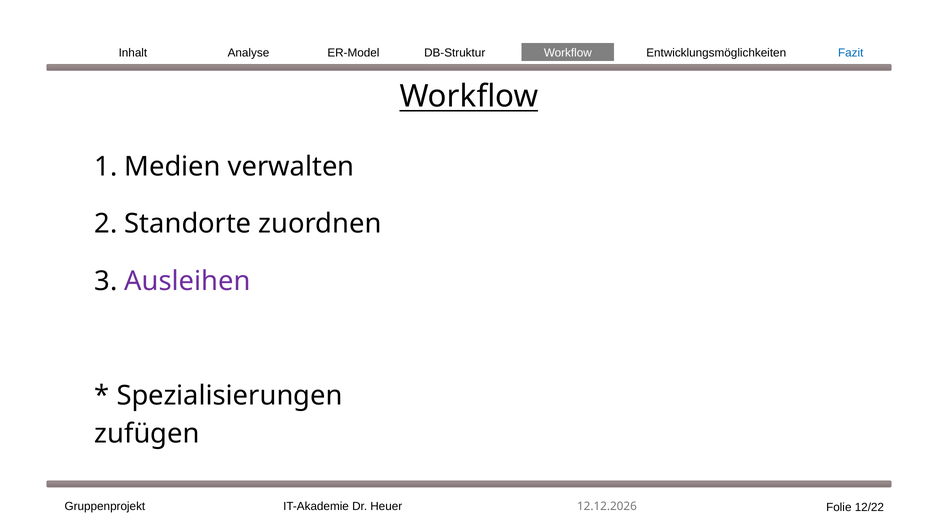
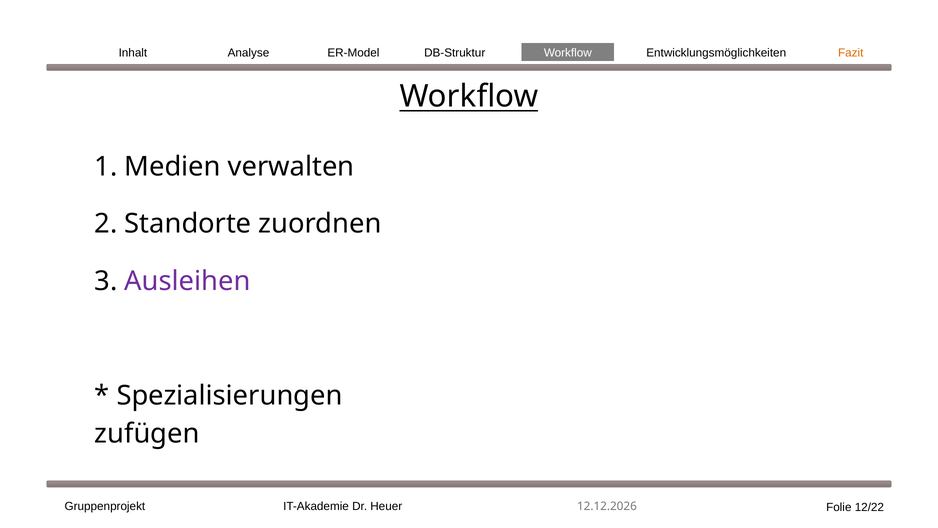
Fazit colour: blue -> orange (851, 53)
